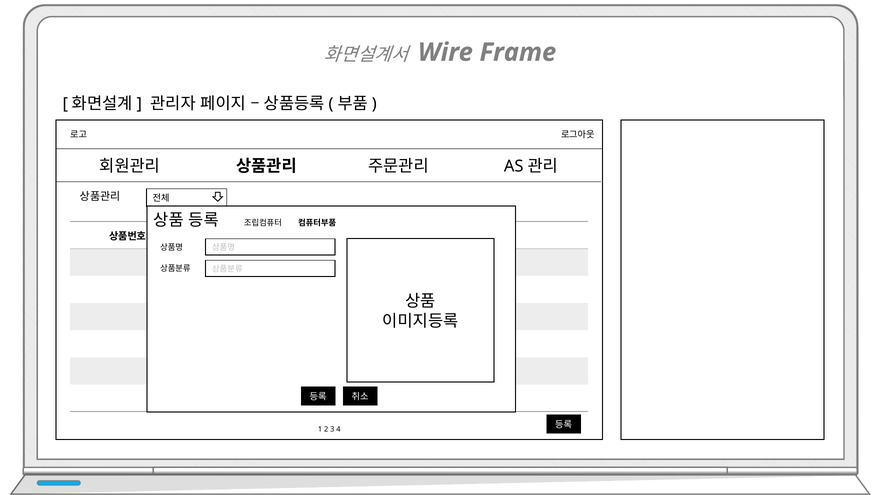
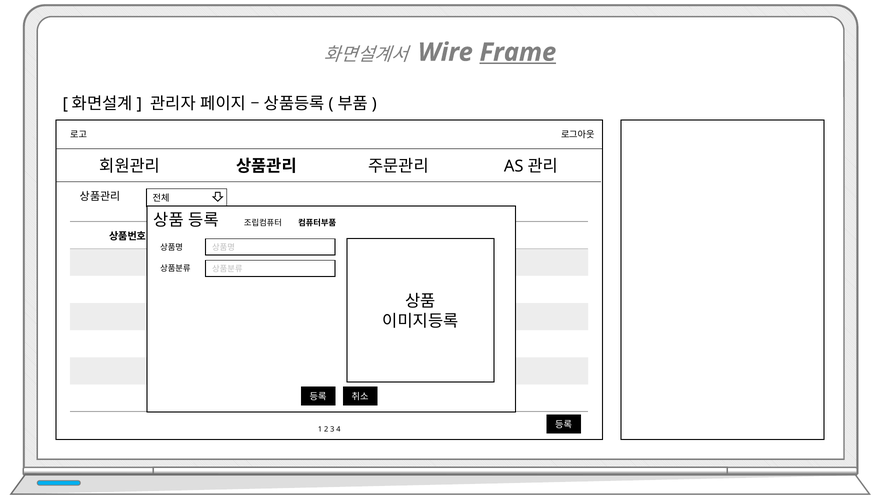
Frame underline: none -> present (518, 52)
